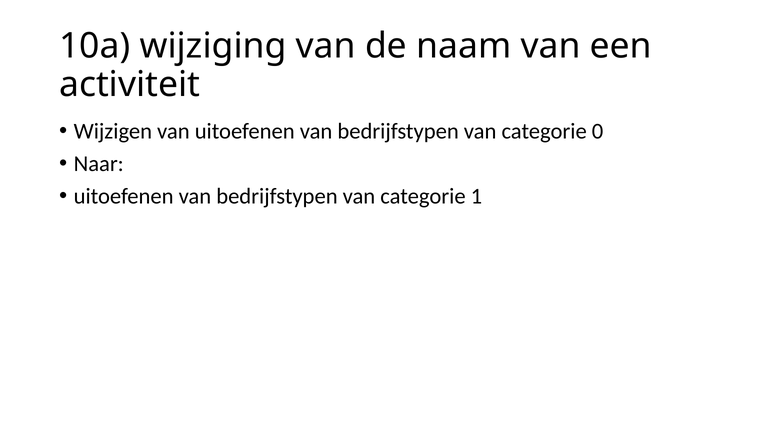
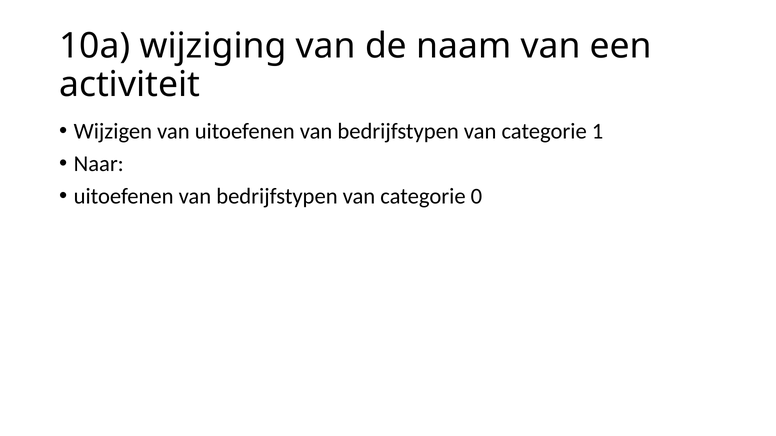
0: 0 -> 1 (598, 131)
1: 1 -> 0 (476, 196)
